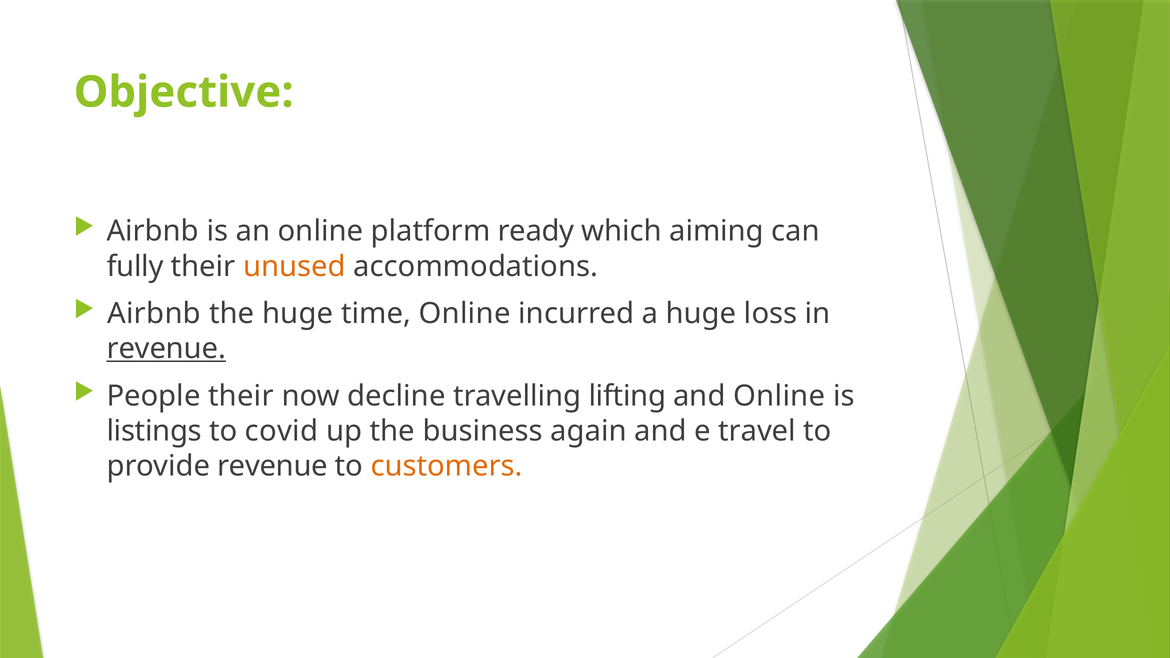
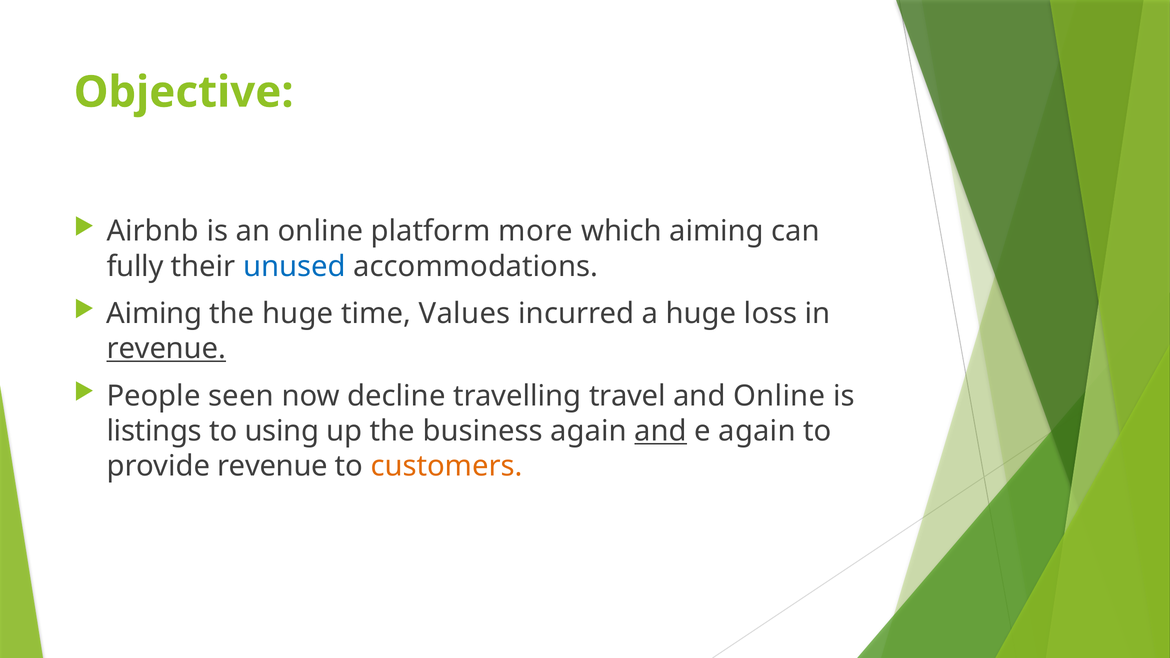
ready: ready -> more (536, 231)
unused colour: orange -> blue (295, 266)
Airbnb: Airbnb -> Aiming (154, 314)
time Online: Online -> Values (465, 314)
People their: their -> seen (241, 396)
lifting: lifting -> travel (627, 396)
covid: covid -> using (282, 431)
and underline: none -> present (661, 431)
e travel: travel -> again (757, 431)
